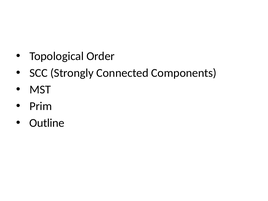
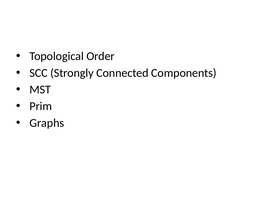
Outline: Outline -> Graphs (47, 123)
